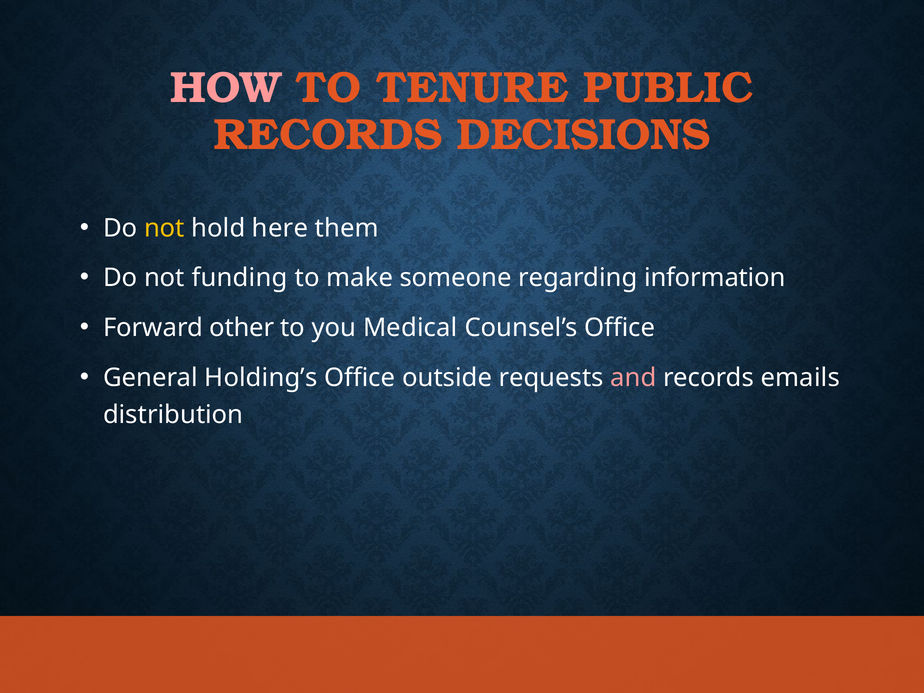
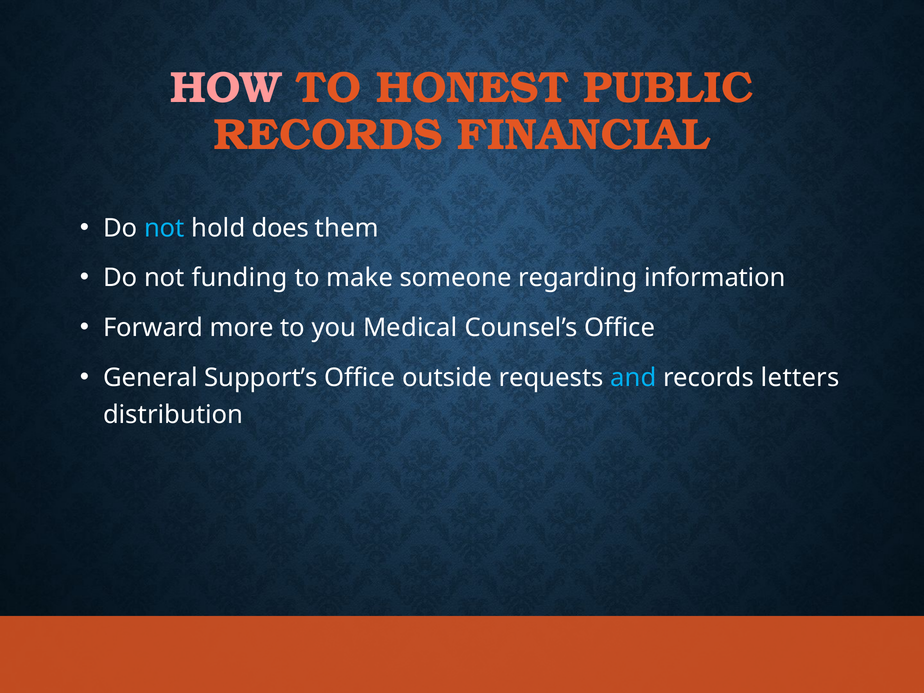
TENURE: TENURE -> HONEST (472, 88)
DECISIONS: DECISIONS -> FINANCIAL (584, 135)
not colour: yellow -> light blue (164, 228)
here: here -> does (280, 228)
other: other -> more (242, 328)
Holding’s: Holding’s -> Support’s (261, 378)
and colour: pink -> light blue (633, 378)
emails: emails -> letters (800, 378)
